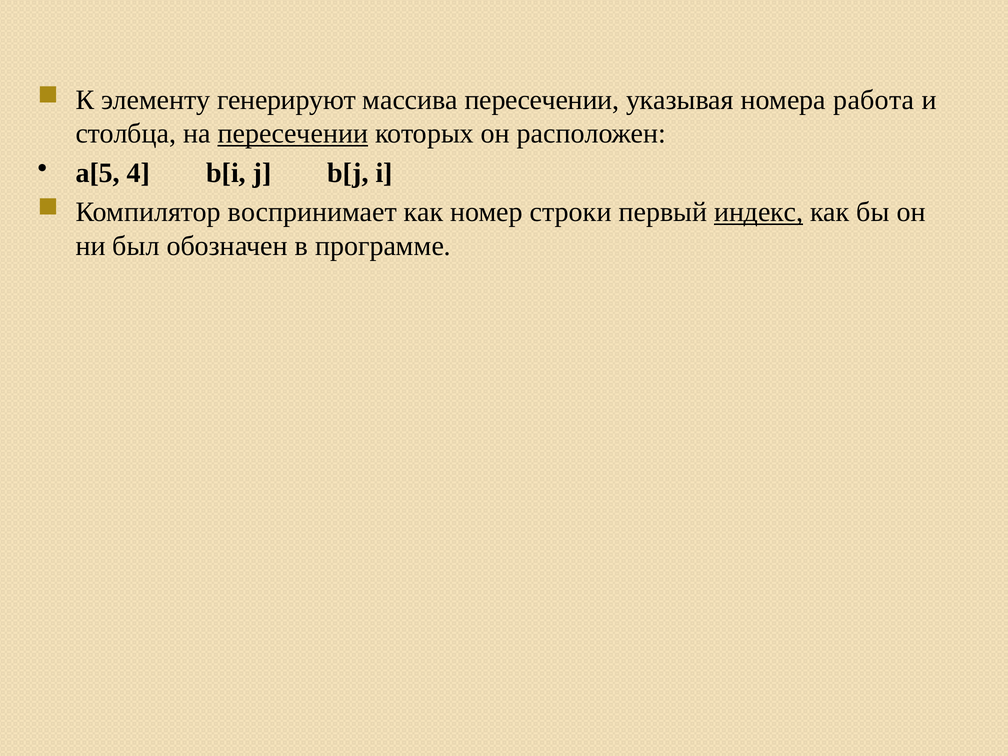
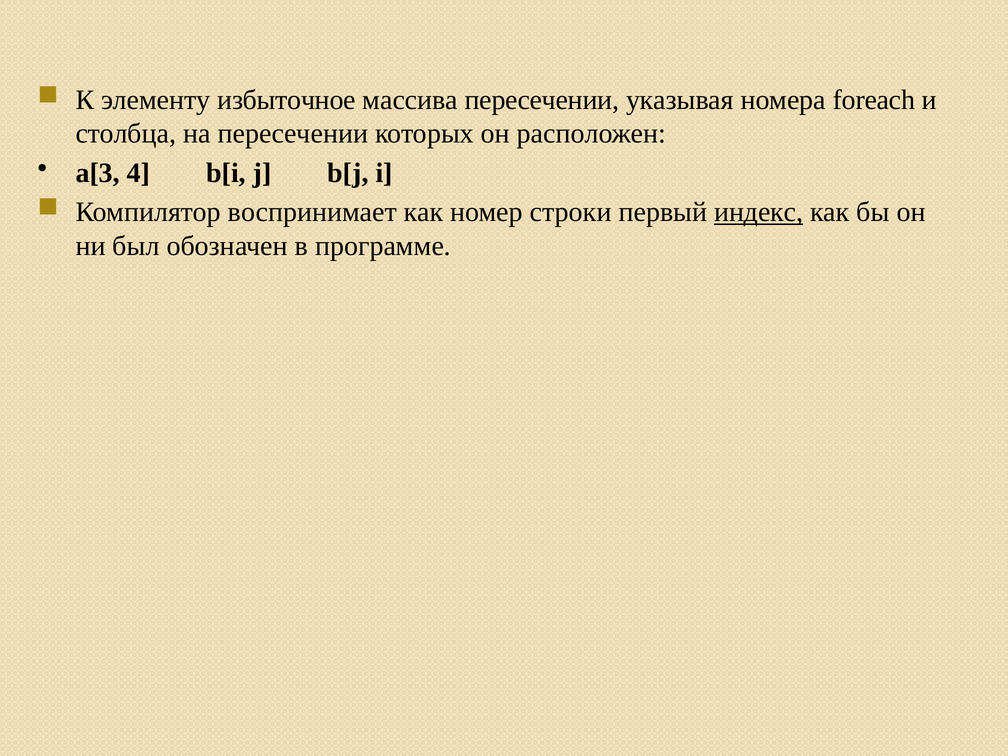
генерируют: генерируют -> избыточное (287, 100)
работа: работа -> foreach (874, 100)
пересечении underline: present -> none (293, 134)
a[5: a[5 -> a[3 (98, 173)
